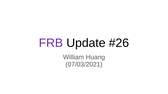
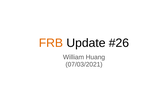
FRB colour: purple -> orange (51, 43)
